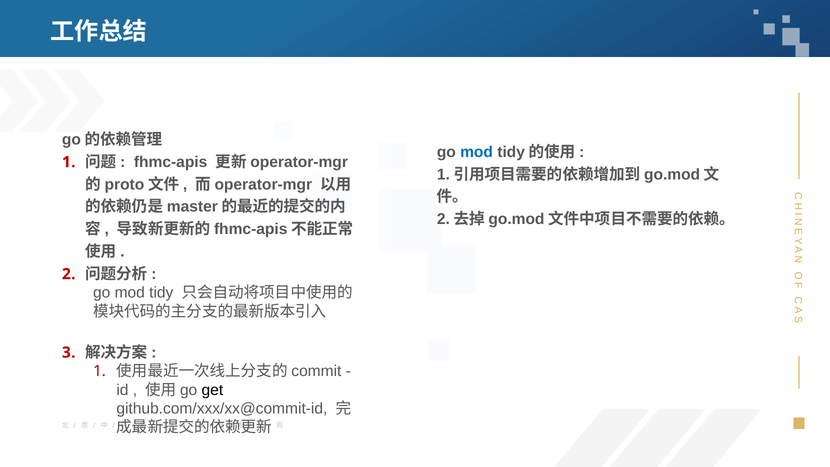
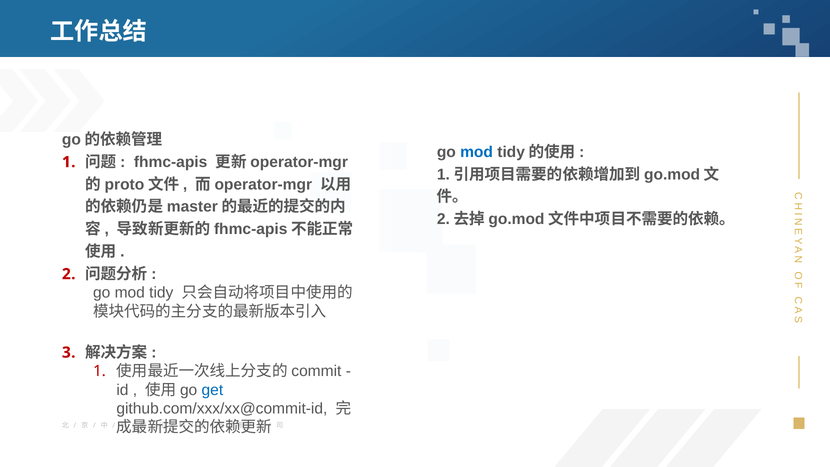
get colour: black -> blue (212, 390)
